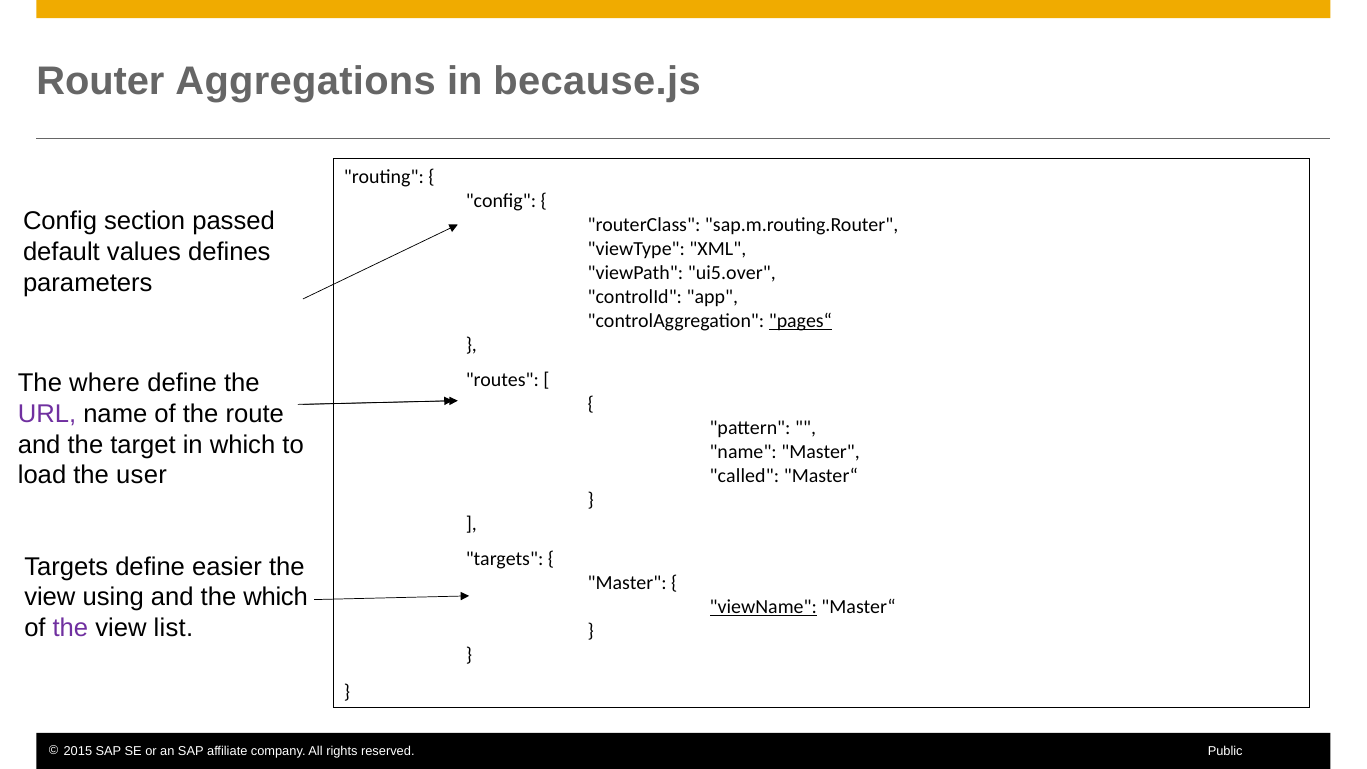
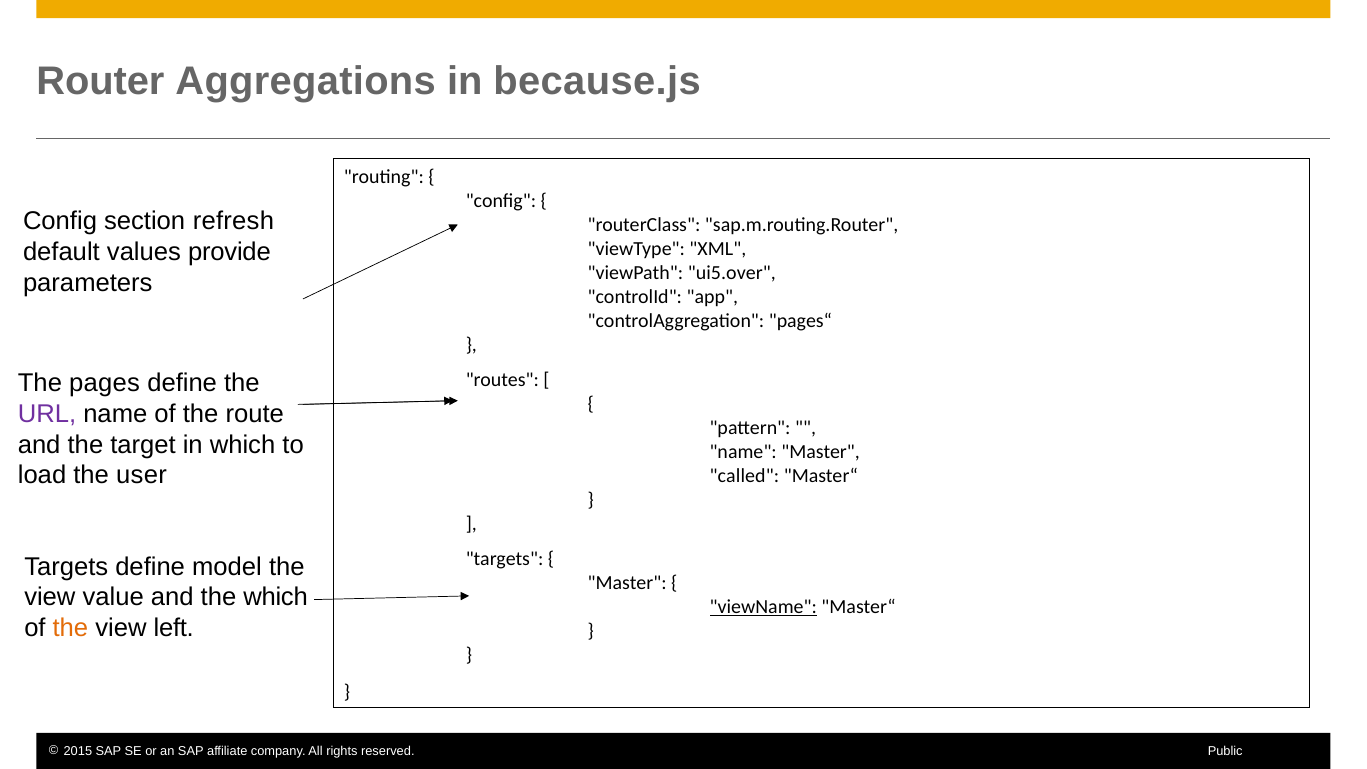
passed: passed -> refresh (233, 221)
defines: defines -> provide (229, 252)
pages“ underline: present -> none (800, 321)
where: where -> pages (105, 383)
easier: easier -> model (227, 567)
using: using -> value (113, 597)
the colour: purple -> orange (70, 628)
list: list -> left (174, 628)
